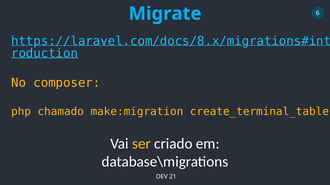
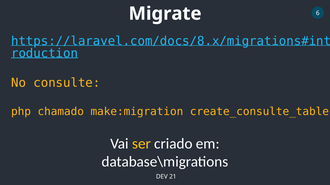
Migrate colour: light blue -> white (165, 14)
composer: composer -> consulte (67, 83)
create_terminal_table: create_terminal_table -> create_consulte_table (259, 112)
